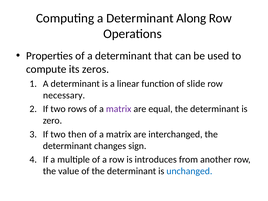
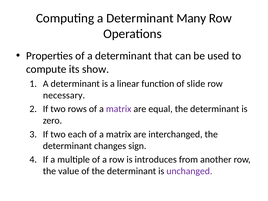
Along: Along -> Many (191, 18)
zeros: zeros -> show (96, 69)
then: then -> each (77, 134)
unchanged colour: blue -> purple (189, 171)
